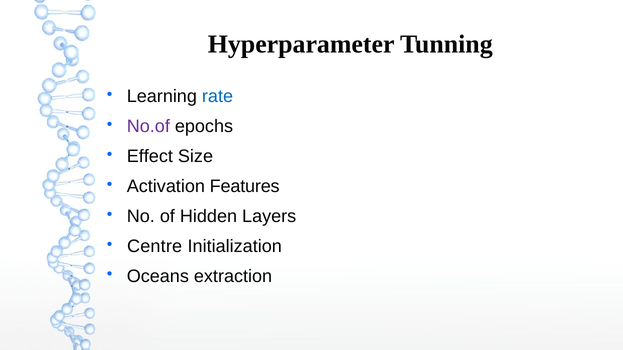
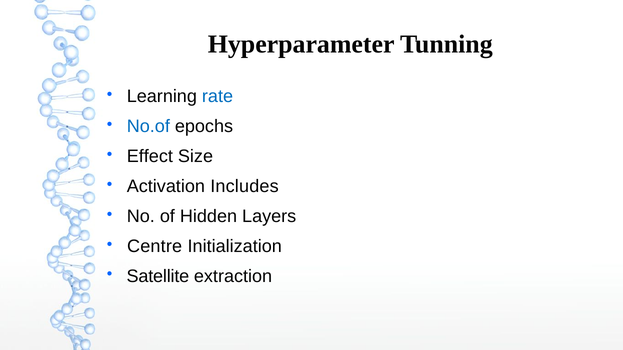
No.of colour: purple -> blue (148, 127)
Features: Features -> Includes (244, 187)
Oceans: Oceans -> Satellite (158, 276)
